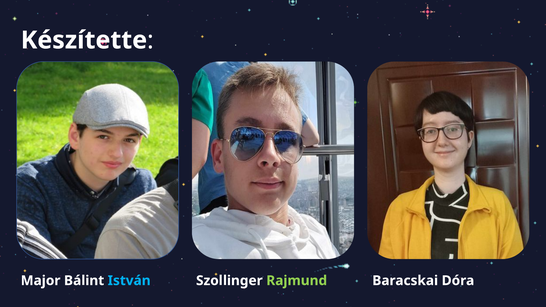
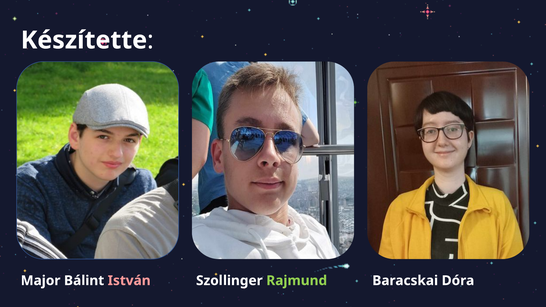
István colour: light blue -> pink (129, 281)
